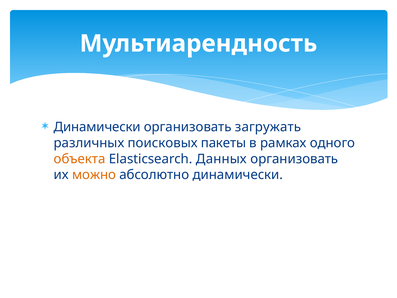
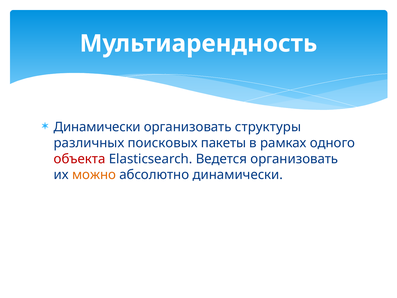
зaгружать: зaгружать -> структуры (268, 127)
объекта colour: orange -> red (80, 159)
Данных: Данных -> Ведется (221, 159)
